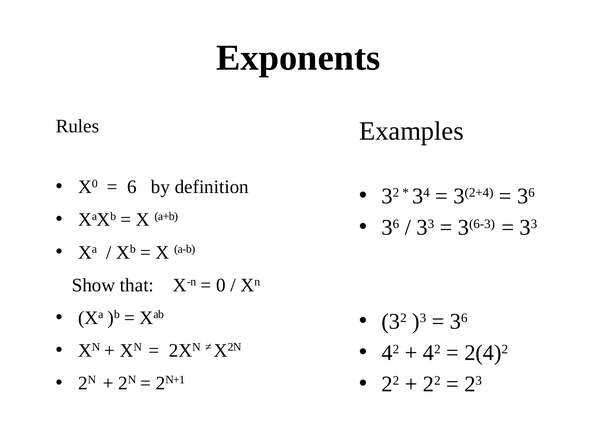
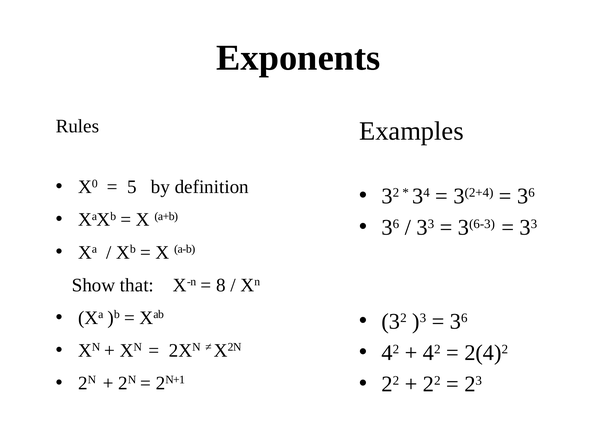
6: 6 -> 5 (132, 187)
0: 0 -> 8 (221, 286)
